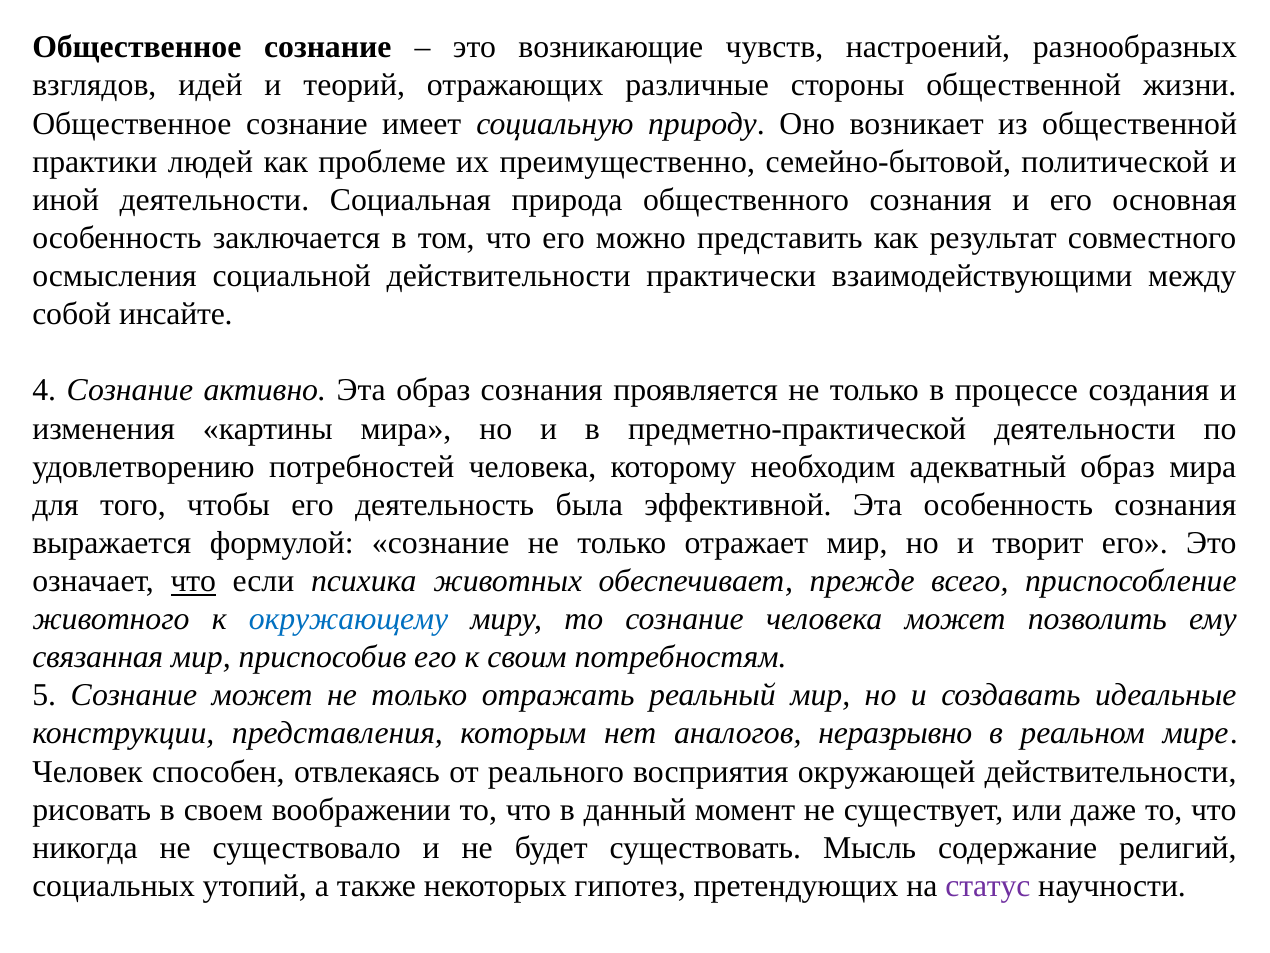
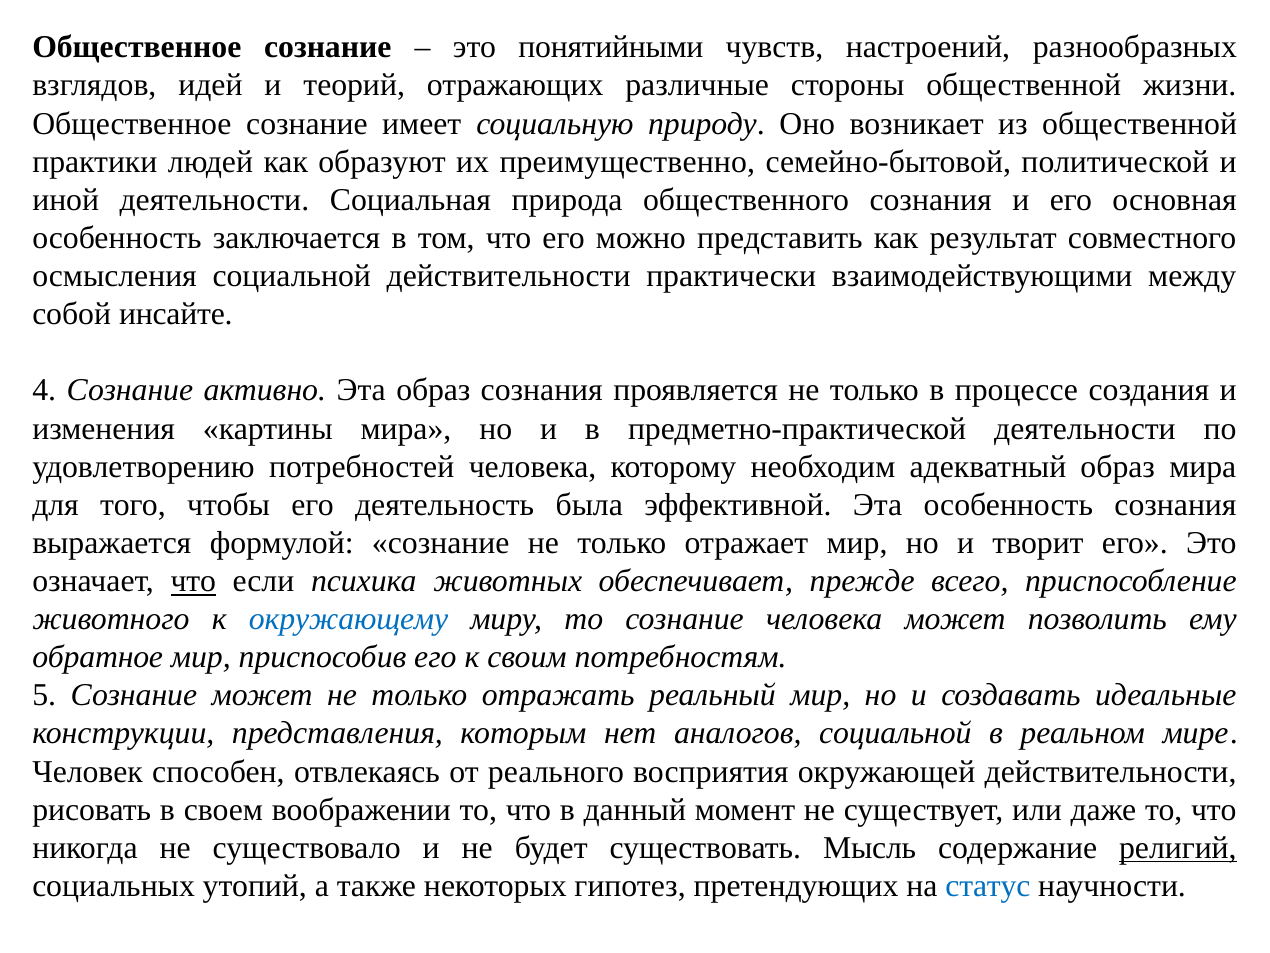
возникающие: возникающие -> понятийными (611, 47)
проблеме: проблеме -> образуют (382, 162)
связанная: связанная -> обратное (98, 657)
аналогов неразрывно: неразрывно -> социальной (895, 733)
религий underline: none -> present (1178, 847)
статус colour: purple -> blue (988, 886)
